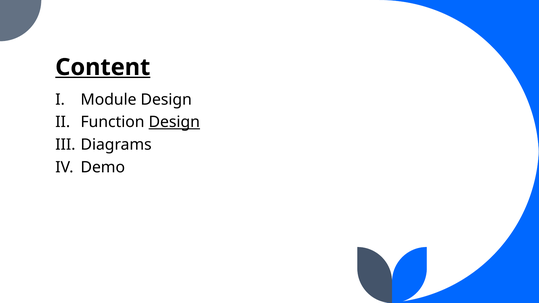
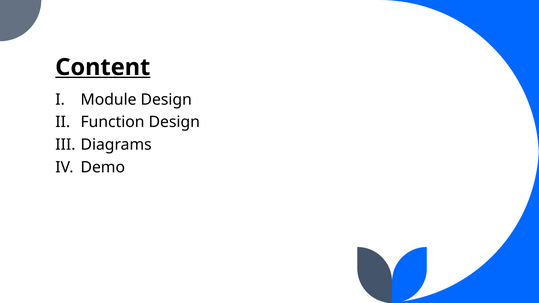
Design underline: present -> none (174, 122)
